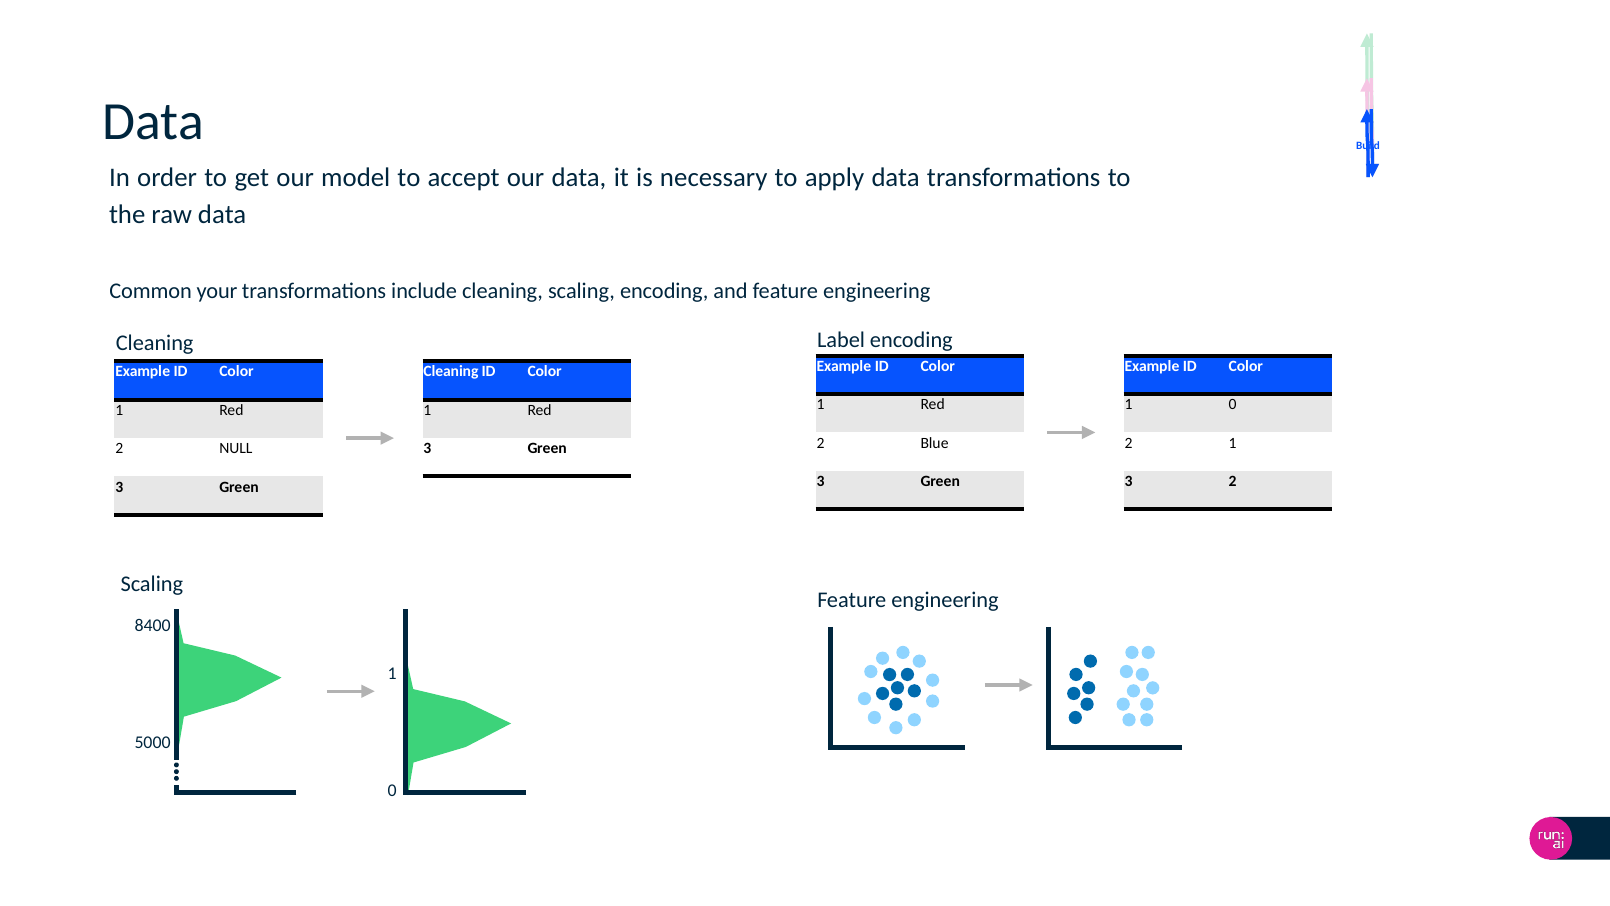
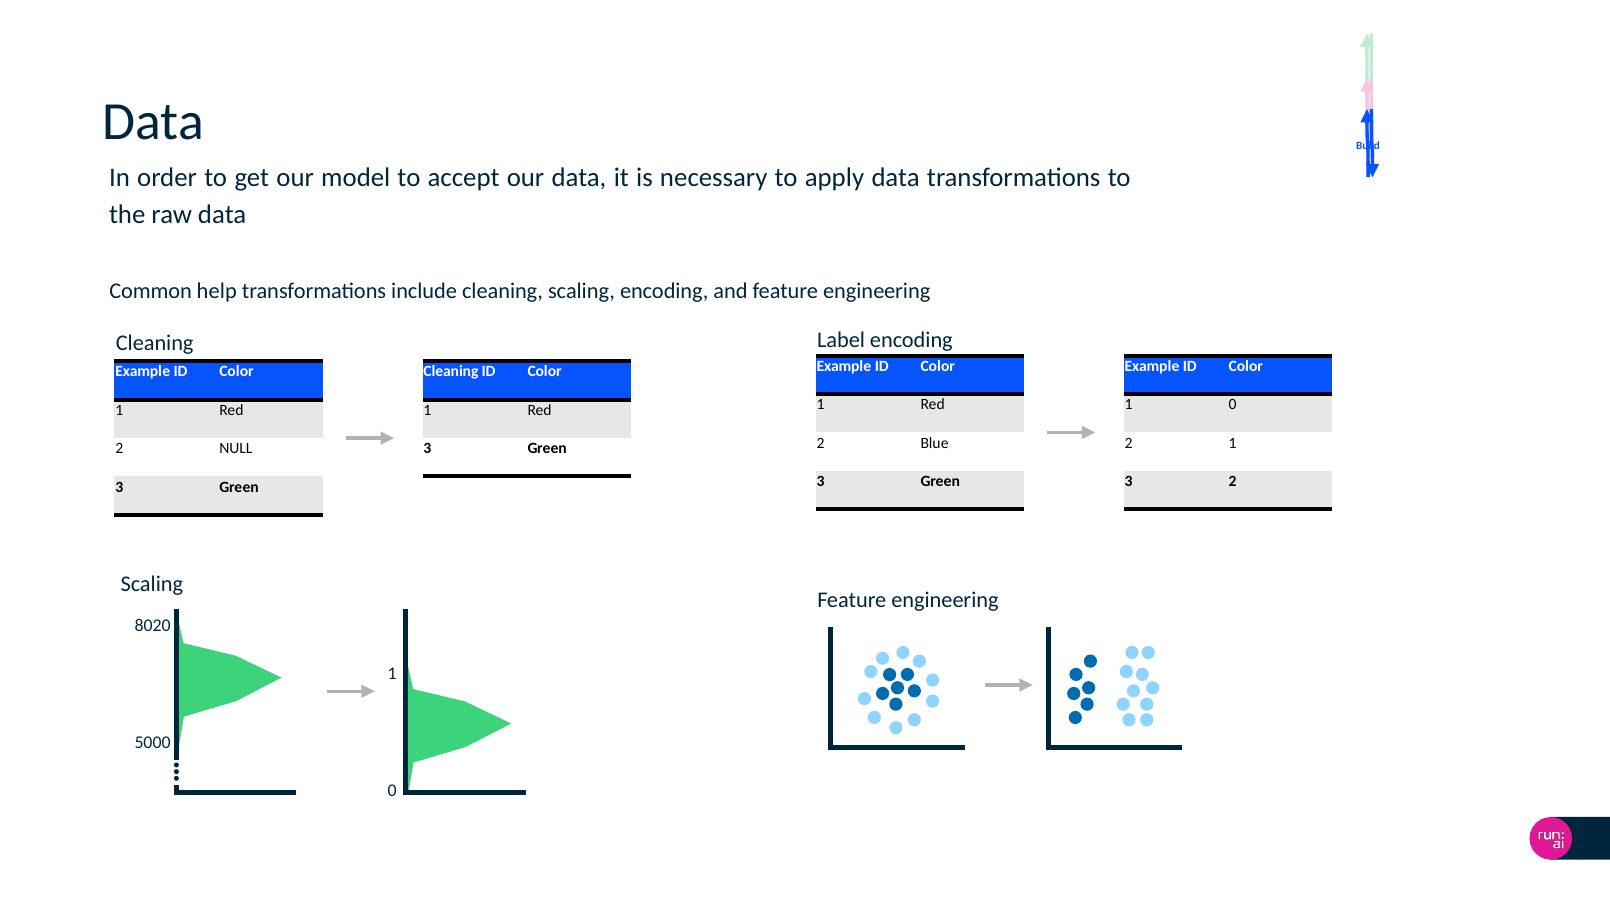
your: your -> help (217, 291)
8400: 8400 -> 8020 (153, 626)
